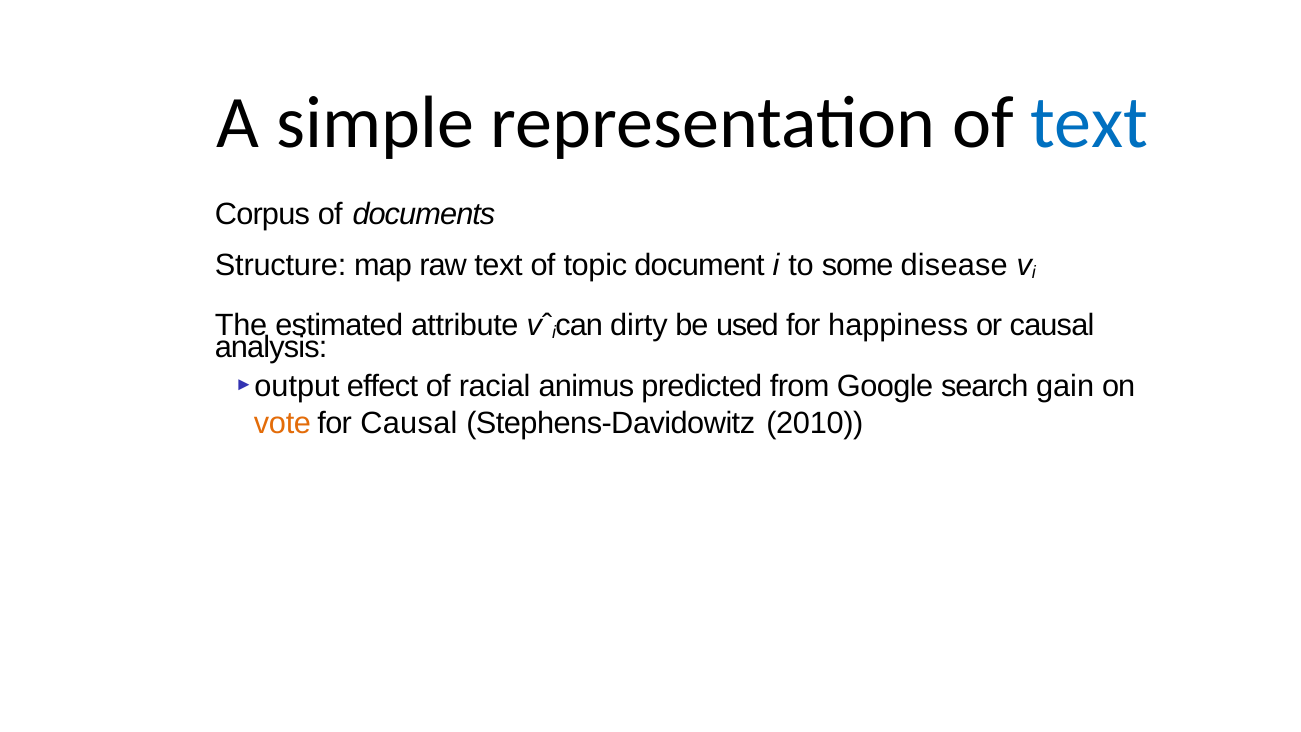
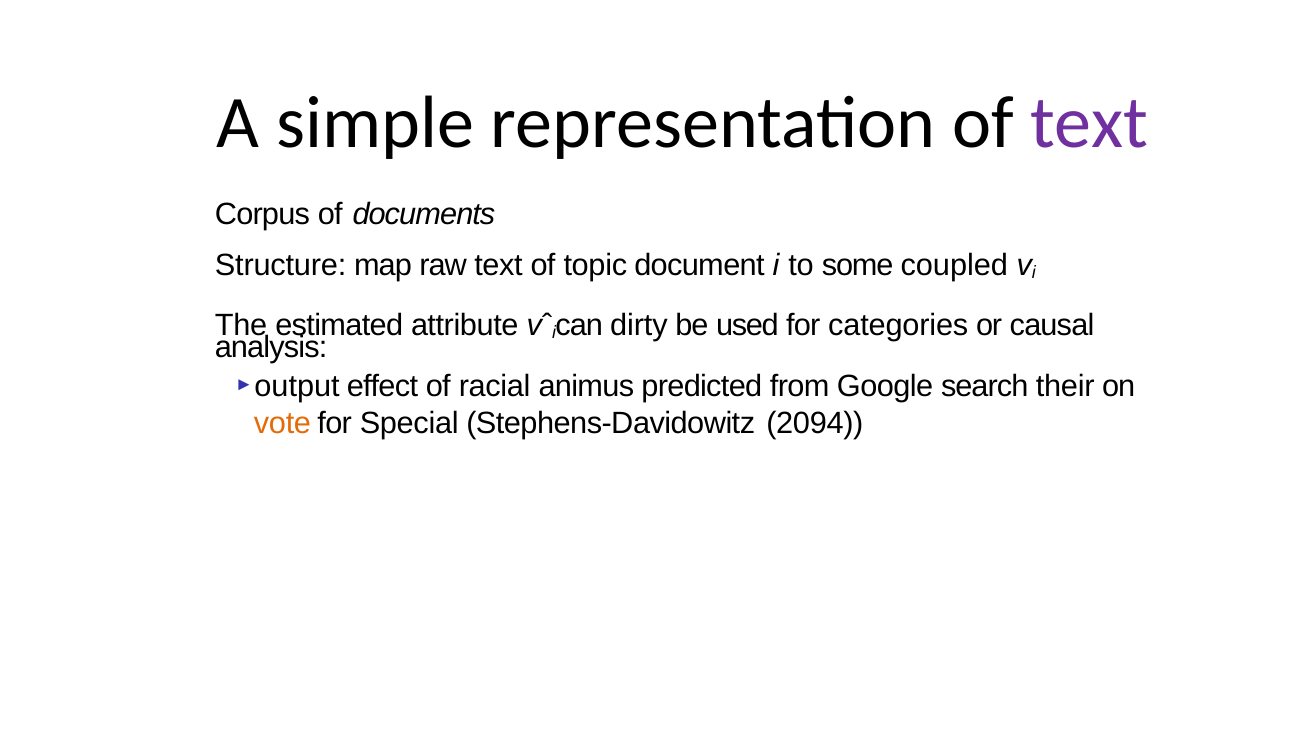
text colour: blue -> purple (1089, 123)
disease: disease -> coupled (954, 265)
happiness: happiness -> categories (898, 325)
gain: gain -> their (1065, 387)
for Causal: Causal -> Special (409, 423)
2010: 2010 -> 2094 (815, 423)
